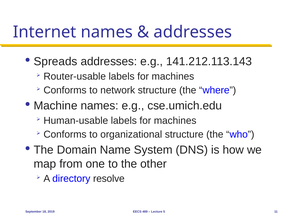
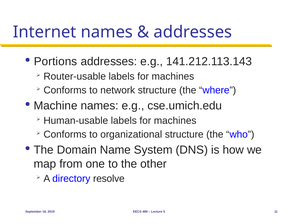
Spreads: Spreads -> Portions (56, 61)
